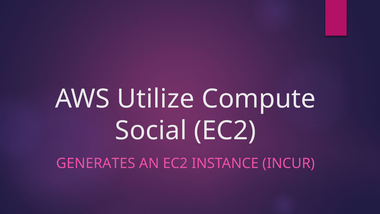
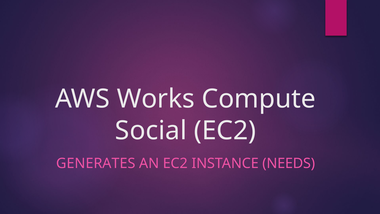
Utilize: Utilize -> Works (156, 99)
INCUR: INCUR -> NEEDS (289, 163)
